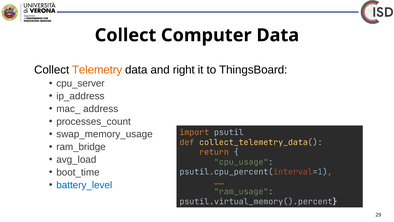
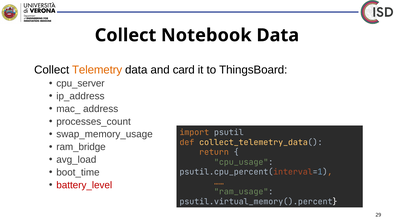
Computer: Computer -> Notebook (206, 35)
right: right -> card (184, 70)
battery_level colour: blue -> red (84, 185)
